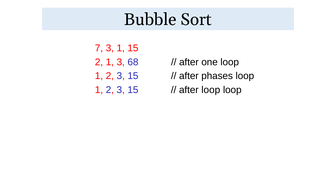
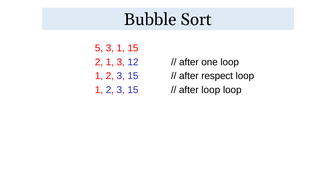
7: 7 -> 5 (99, 48)
68: 68 -> 12 (133, 62)
phases: phases -> respect (217, 76)
